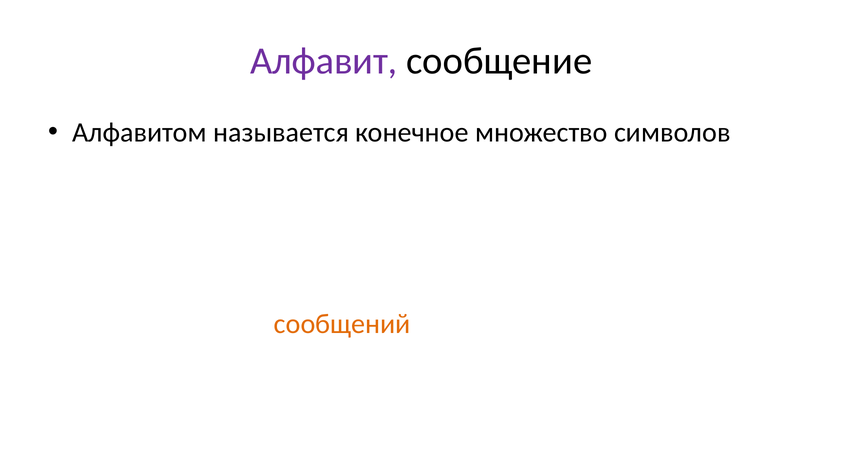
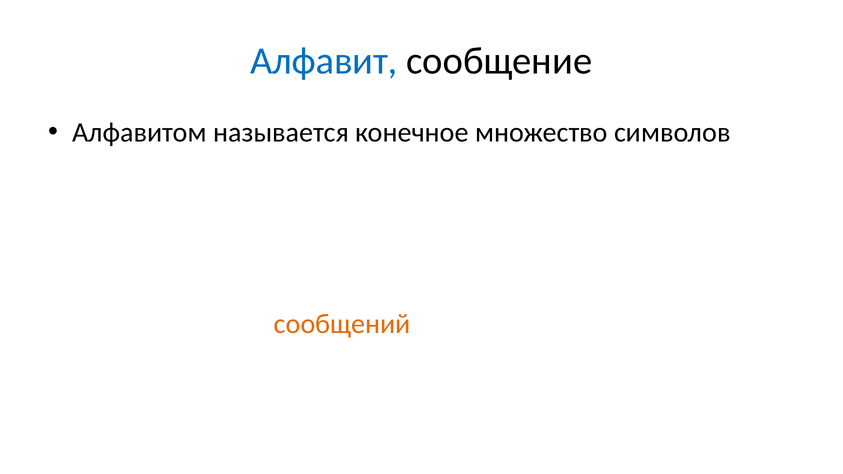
Алфавит colour: purple -> blue (324, 61)
